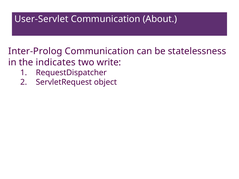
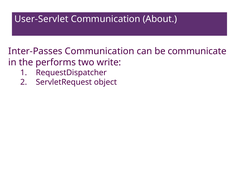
Inter-Prolog: Inter-Prolog -> Inter-Passes (35, 51)
statelessness: statelessness -> communicate (197, 51)
indicates: indicates -> performs (56, 62)
